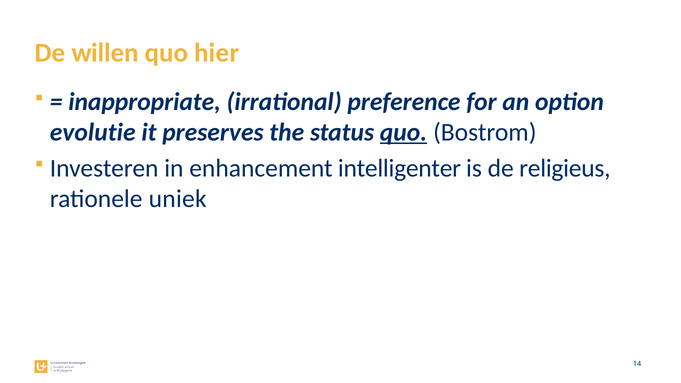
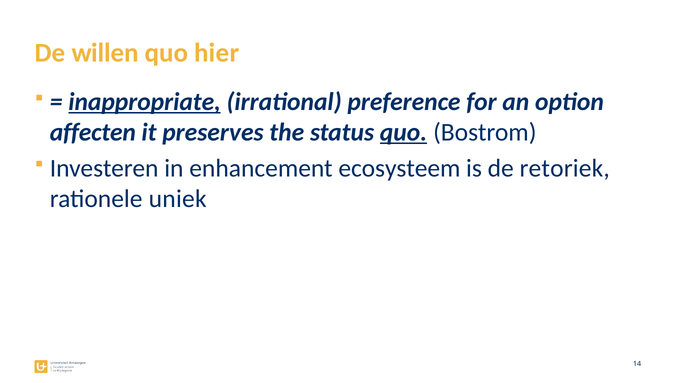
inappropriate underline: none -> present (145, 102)
evolutie: evolutie -> affecten (93, 132)
intelligenter: intelligenter -> ecosysteem (399, 168)
religieus: religieus -> retoriek (565, 168)
